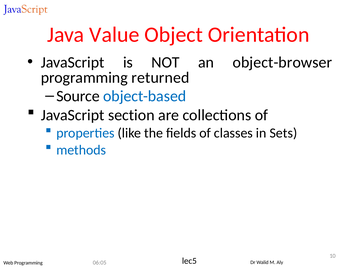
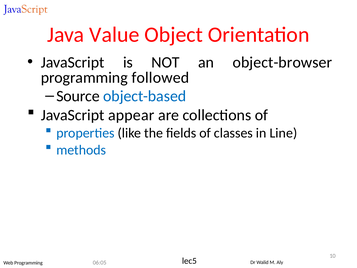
returned: returned -> followed (160, 78)
section: section -> appear (131, 115)
Sets: Sets -> Line (283, 133)
